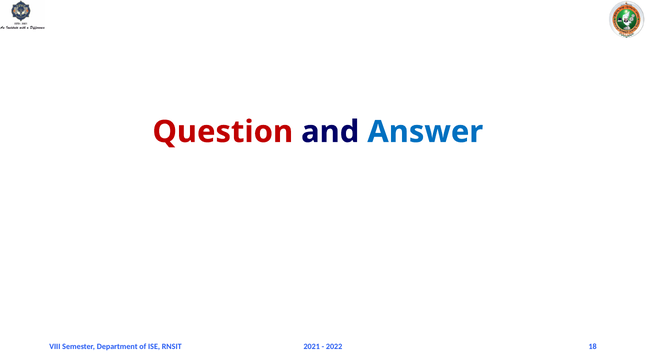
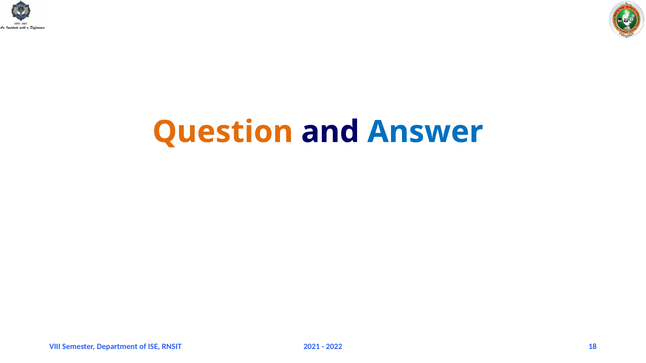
Question colour: red -> orange (223, 132)
